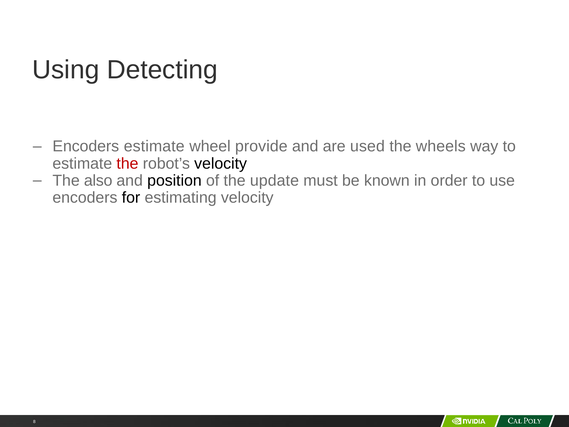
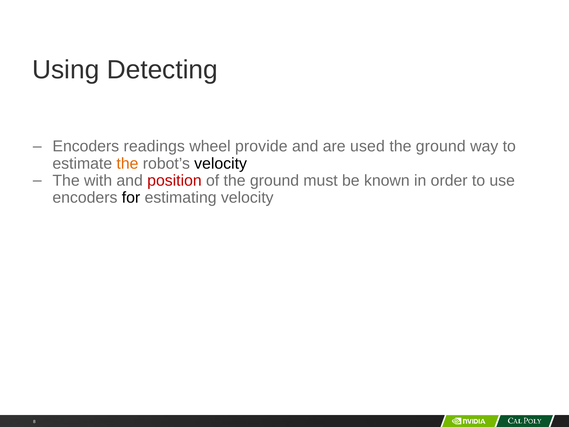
Encoders estimate: estimate -> readings (154, 146)
wheels: wheels -> ground (441, 146)
the colour: red -> orange (127, 163)
also: also -> with (98, 180)
position colour: black -> red (174, 180)
of the update: update -> ground (275, 180)
